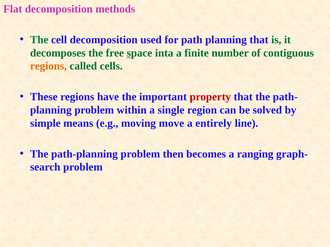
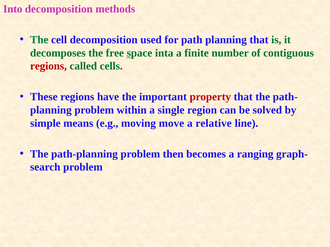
Flat: Flat -> Into (13, 9)
regions colour: orange -> red (48, 66)
entirely: entirely -> relative (214, 123)
